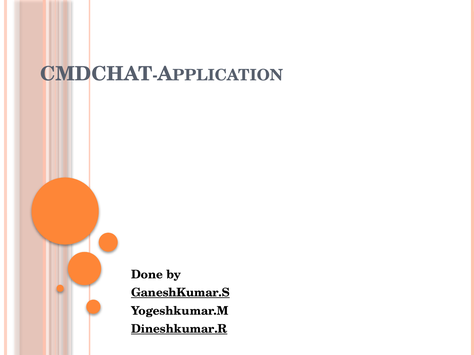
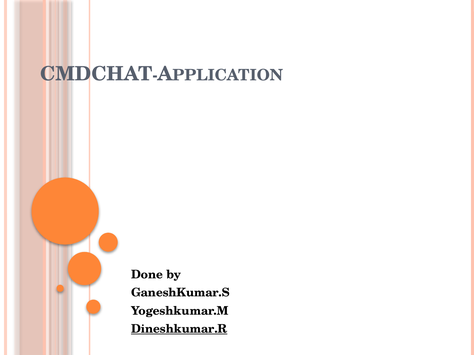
GaneshKumar.S underline: present -> none (180, 293)
